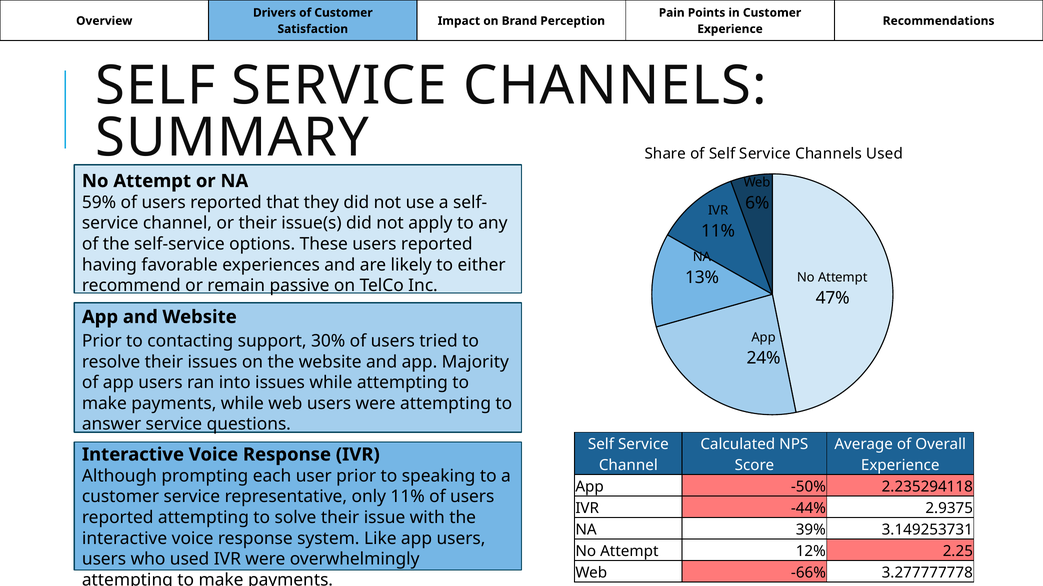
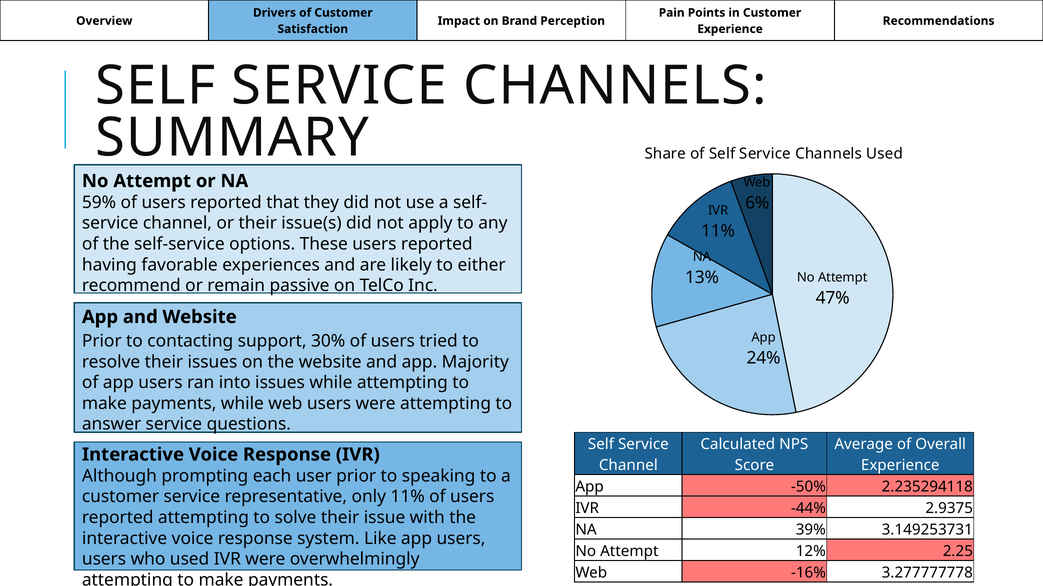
-66%: -66% -> -16% (808, 573)
